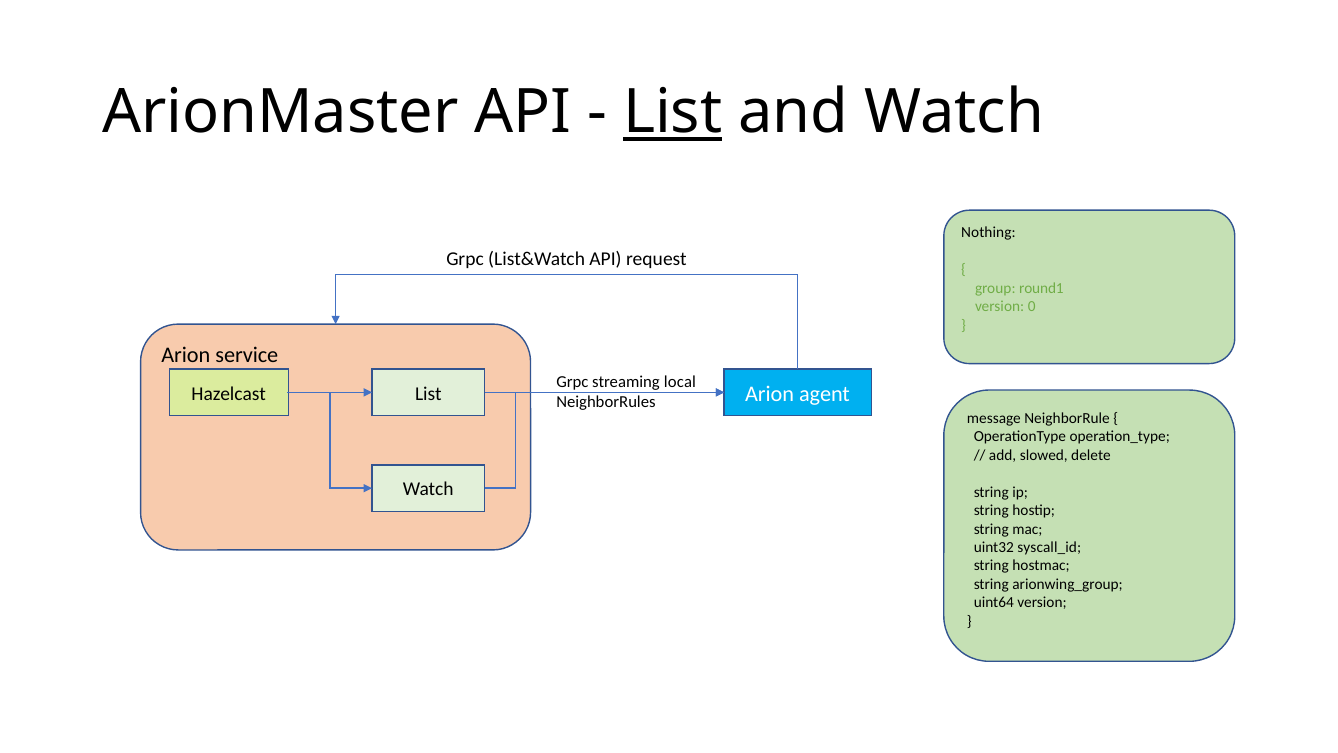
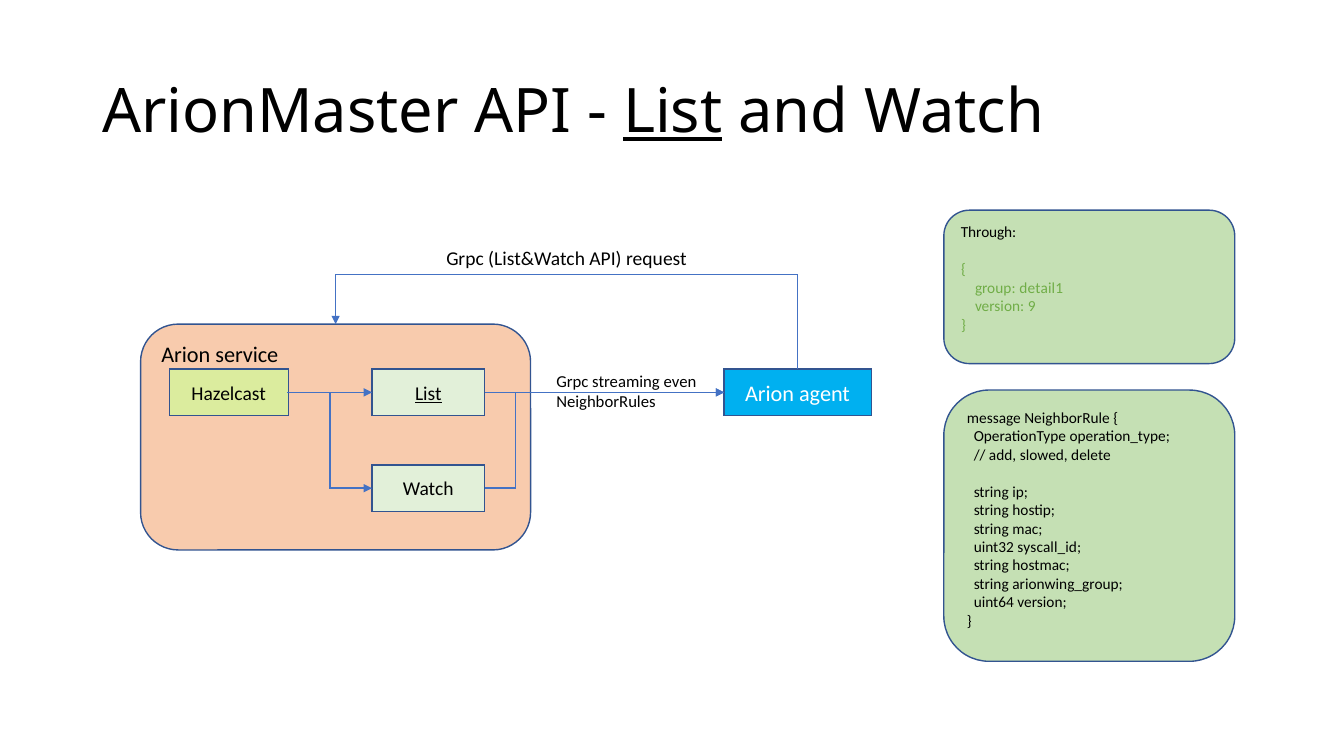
Nothing: Nothing -> Through (989, 233)
round1: round1 -> detail1 (1041, 288)
0: 0 -> 9 (1032, 306)
local: local -> even (680, 382)
List underline: none -> present (428, 394)
